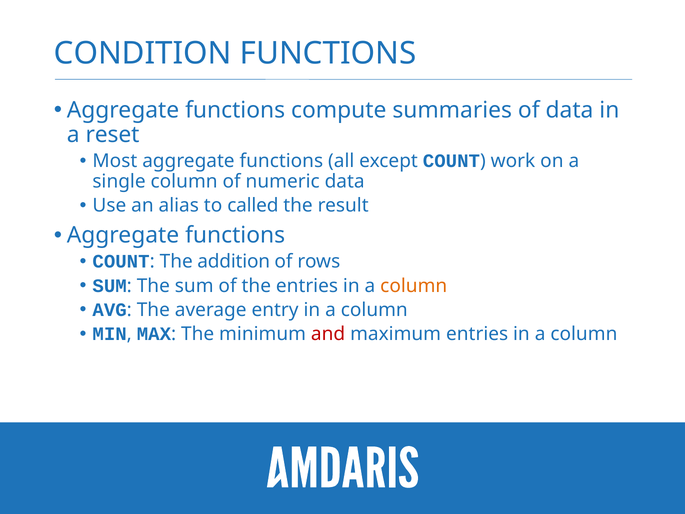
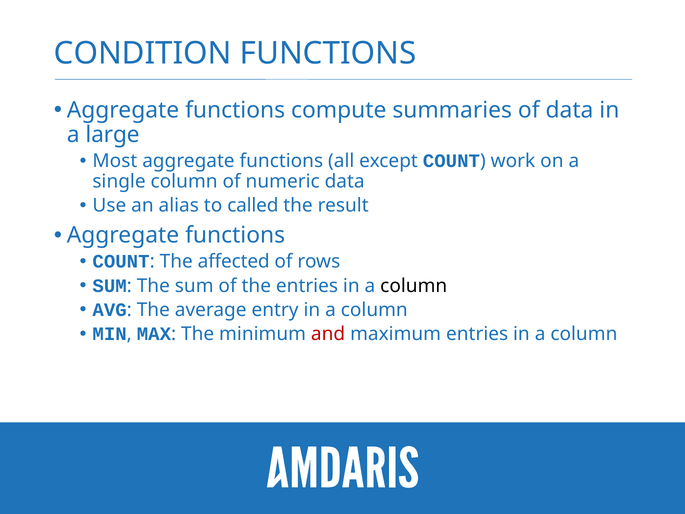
reset: reset -> large (113, 135)
addition: addition -> affected (234, 262)
column colour: orange -> black (414, 286)
